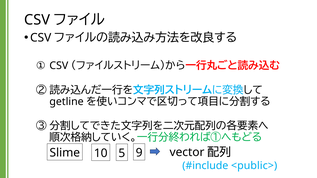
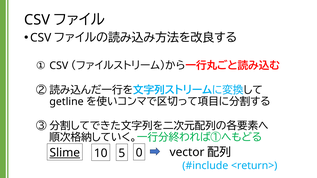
Slime underline: none -> present (65, 153)
9: 9 -> 0 (139, 153)
<public>: <public> -> <return> (254, 166)
